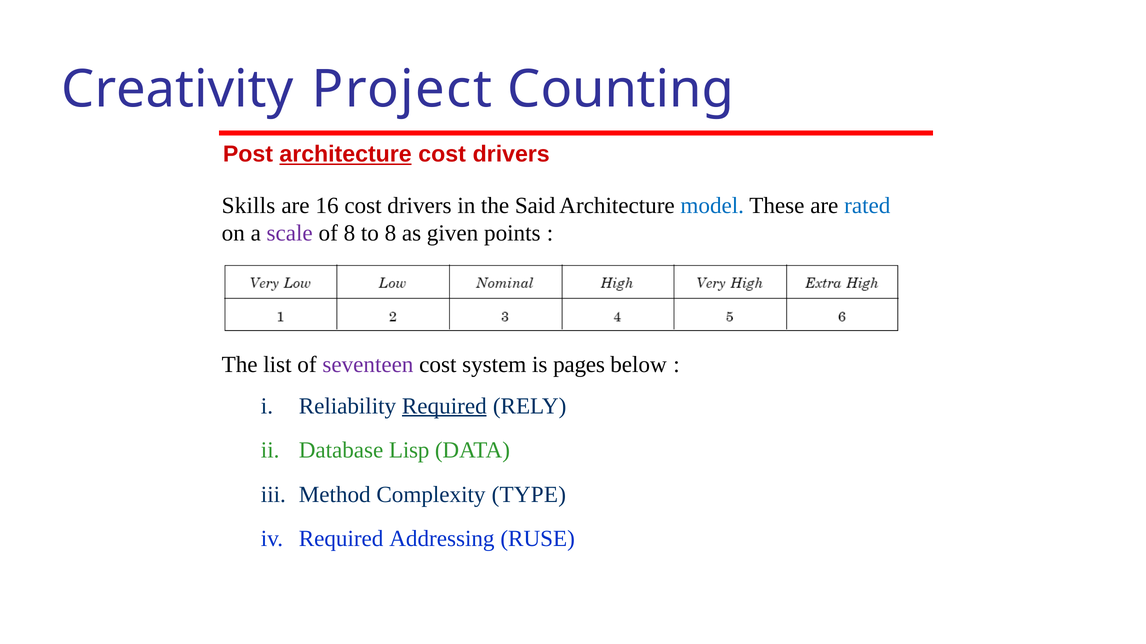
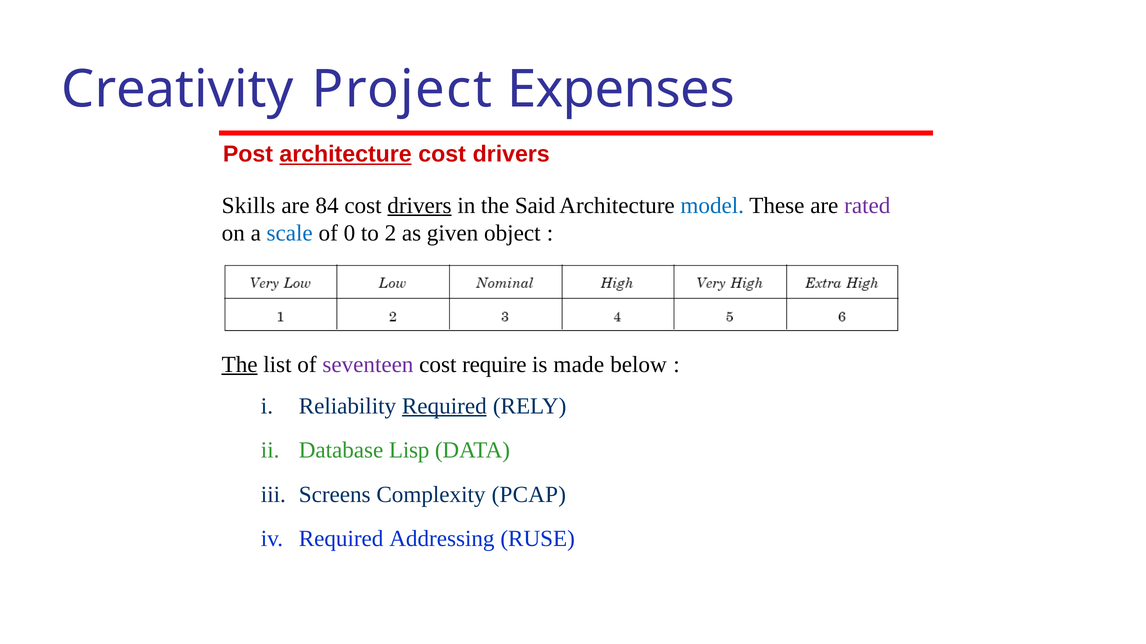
Counting: Counting -> Expenses (621, 90)
16: 16 -> 84 (327, 206)
drivers underline: none -> present (419, 206)
rated colour: blue -> purple (867, 206)
scale colour: purple -> blue (290, 233)
of 8: 8 -> 0 (349, 233)
to 8: 8 -> 2 (390, 233)
points: points -> object (512, 233)
The underline: none -> present (240, 365)
system: system -> require (494, 365)
pages: pages -> made (579, 365)
Method: Method -> Screens (335, 495)
TYPE: TYPE -> PCAP (529, 495)
